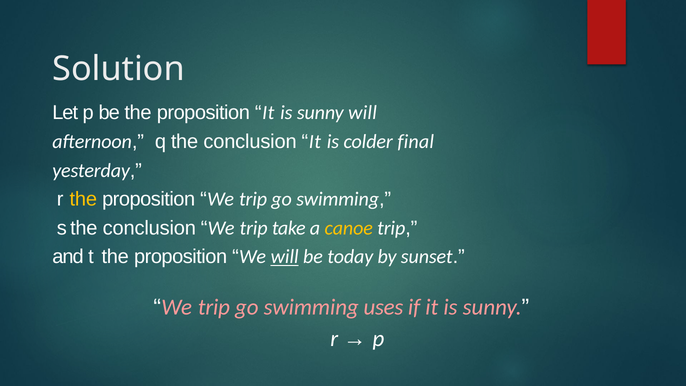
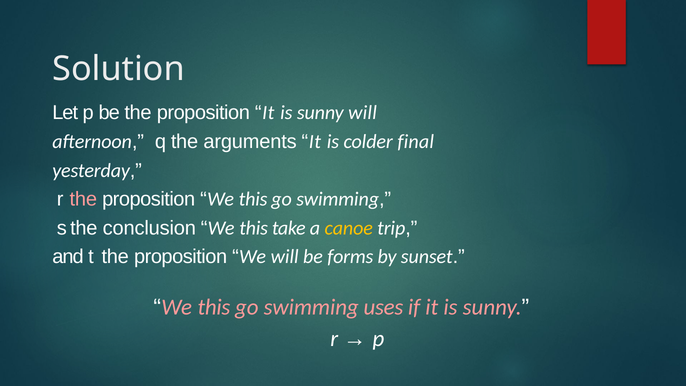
q the conclusion: conclusion -> arguments (250, 142)
the colour: yellow -> pink (83, 199)
proposition We trip: trip -> this (253, 199)
trip: trip -> this (254, 228)
will underline: present -> none (285, 257)
today: today -> forms (350, 257)
trip: trip -> this (214, 307)
